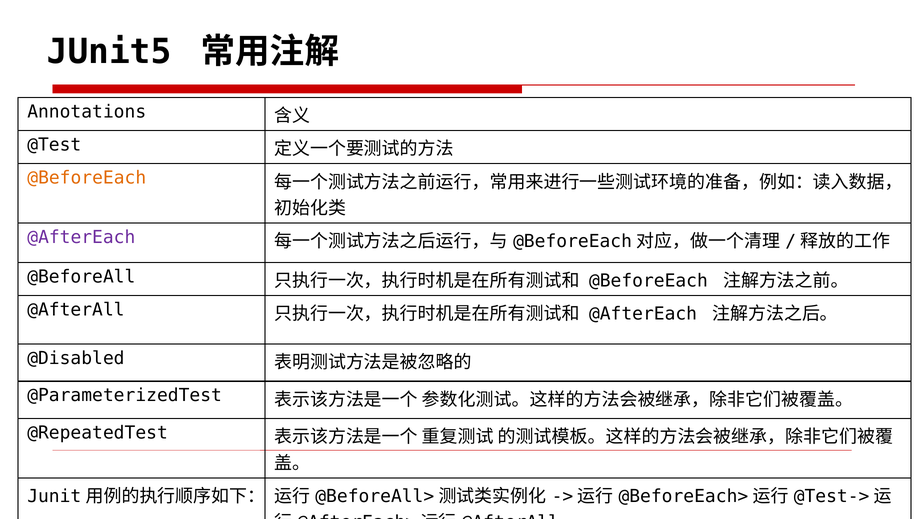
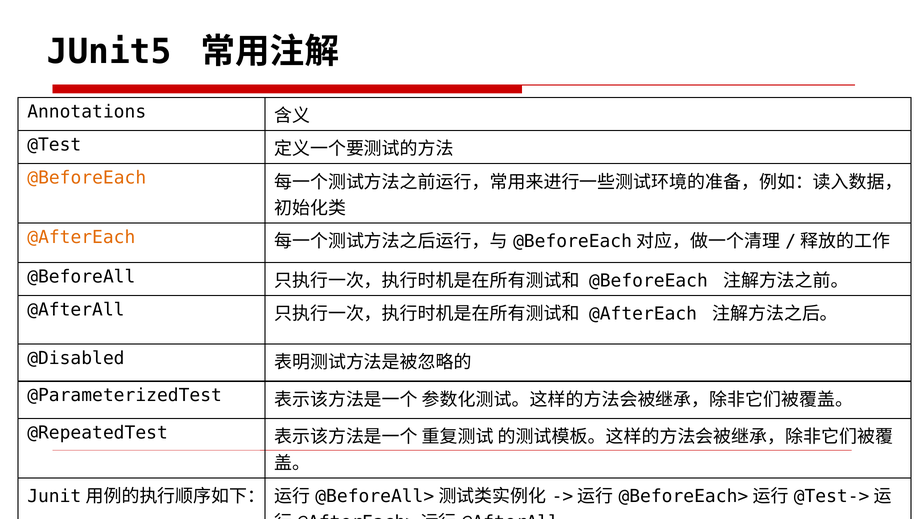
@AfterEach colour: purple -> orange (81, 237)
